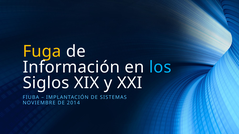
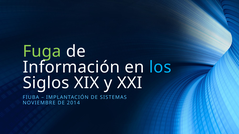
Fuga colour: yellow -> light green (42, 52)
